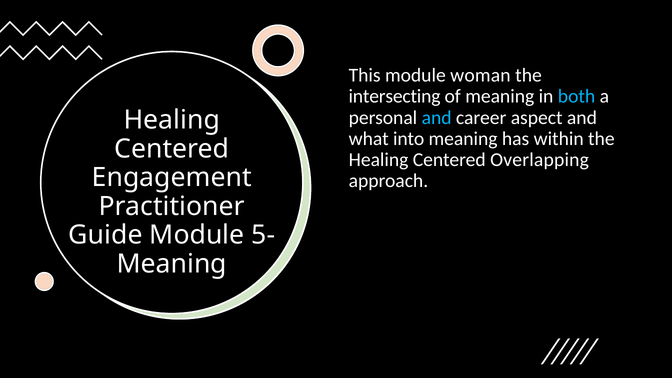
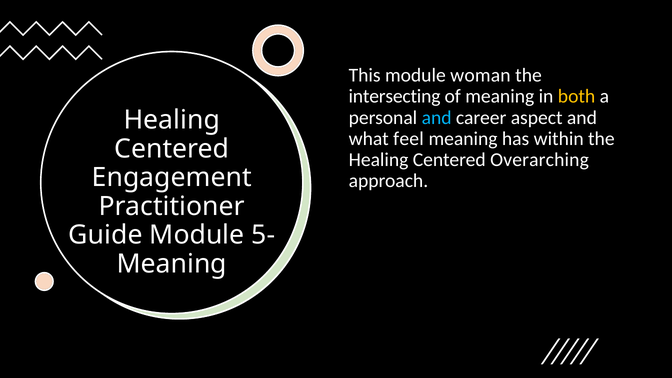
both colour: light blue -> yellow (577, 96)
into: into -> feel (409, 139)
Overlapping: Overlapping -> Overarching (540, 160)
